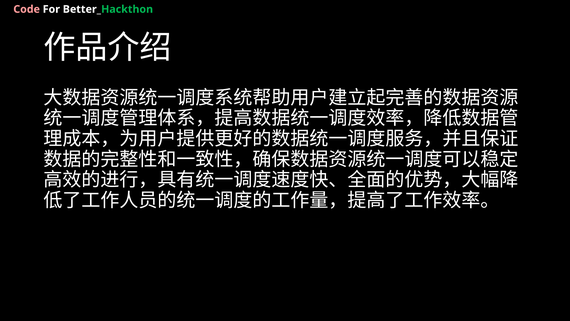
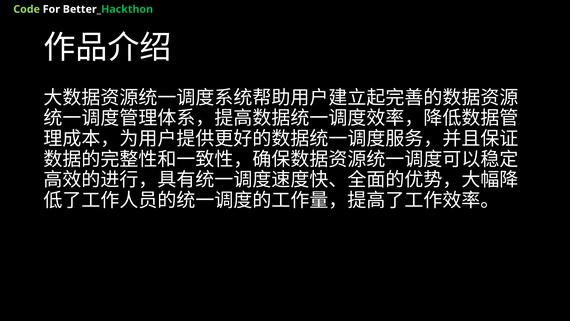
Code colour: pink -> light green (27, 9)
